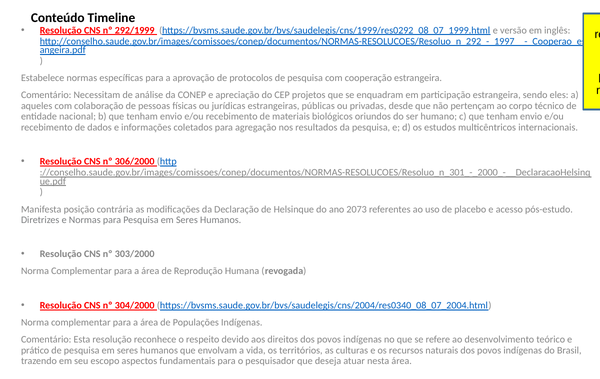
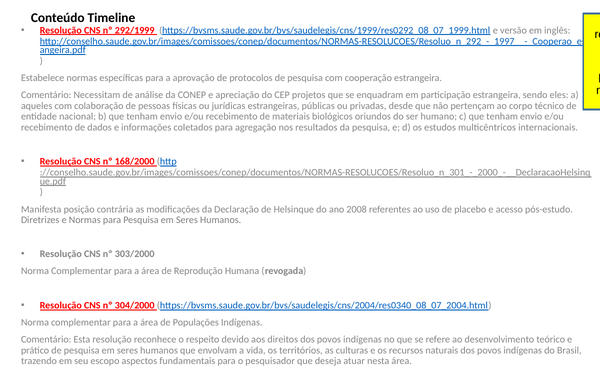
306/2000: 306/2000 -> 168/2000 (135, 162)
2073: 2073 -> 2008 (357, 209)
